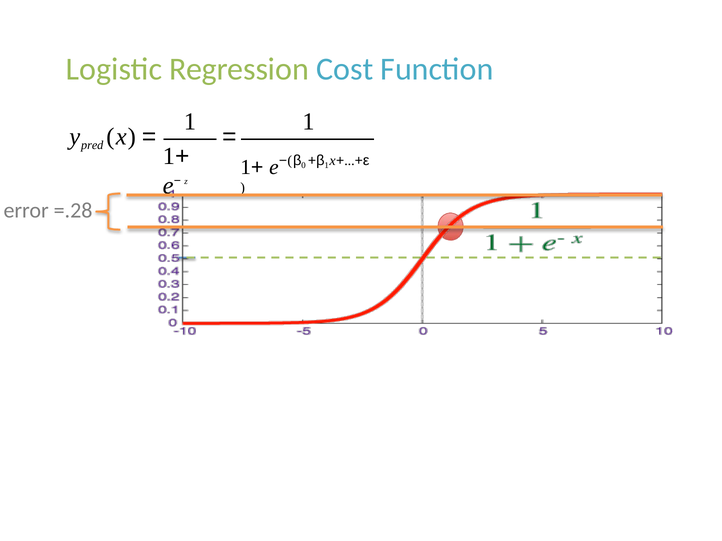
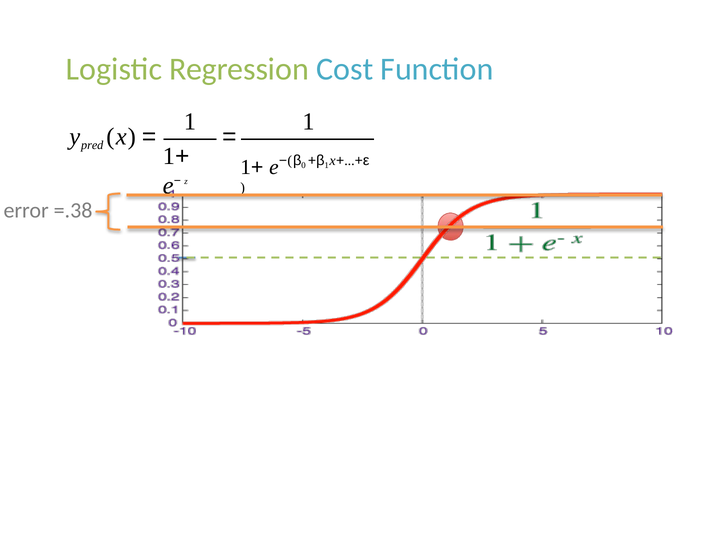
=.28: =.28 -> =.38 (73, 211)
